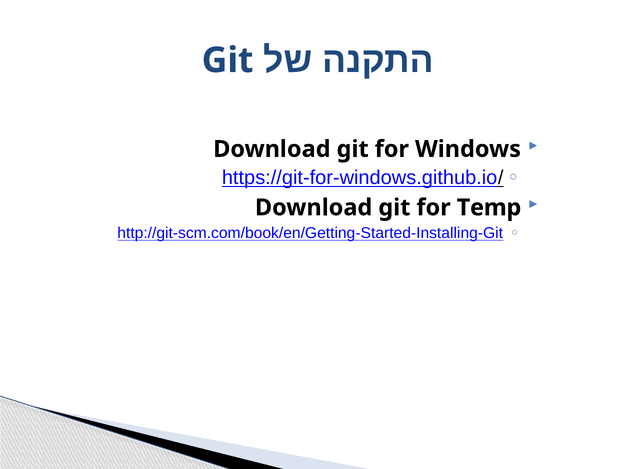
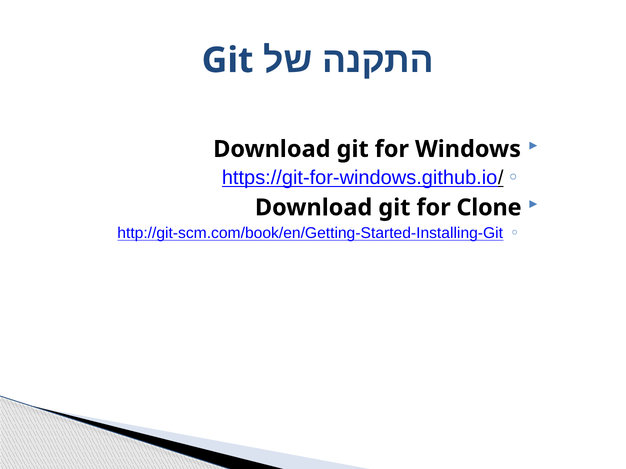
Temp: Temp -> Clone (489, 208)
